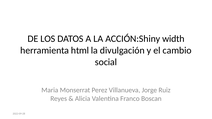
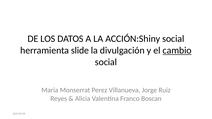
ACCIÓN:Shiny width: width -> social (173, 39)
html: html -> slide (80, 50)
cambio underline: none -> present (177, 50)
